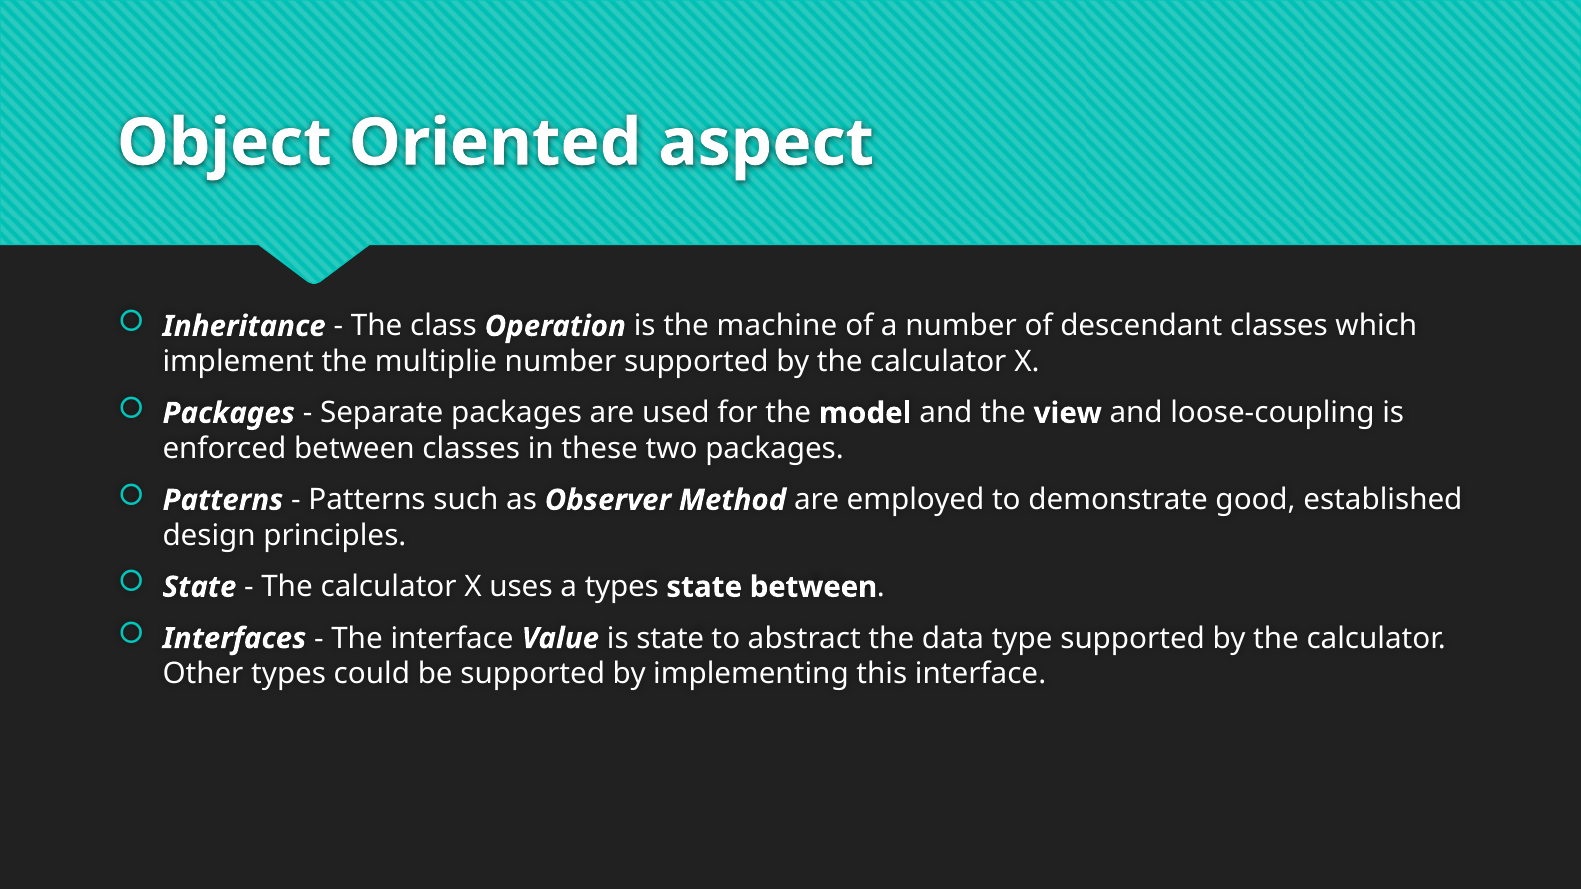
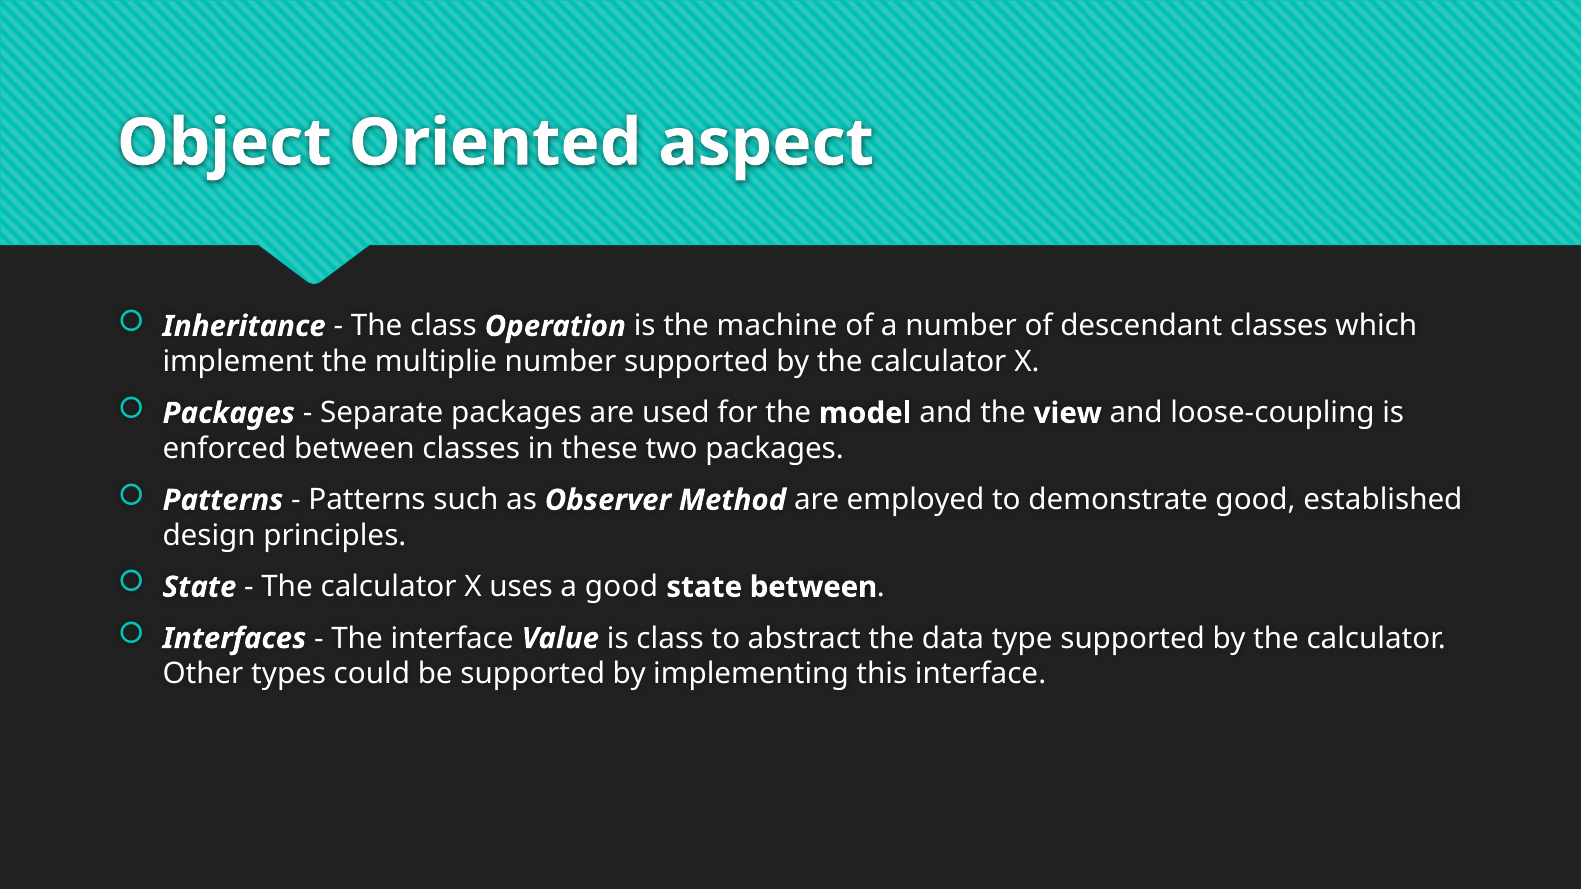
a types: types -> good (621, 587)
is state: state -> class (670, 639)
